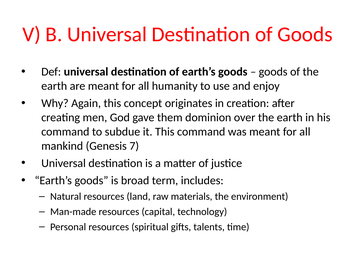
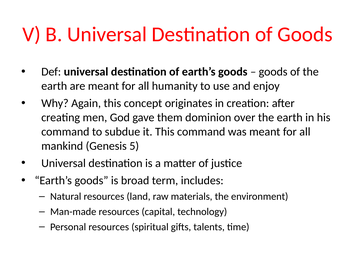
7: 7 -> 5 (134, 146)
